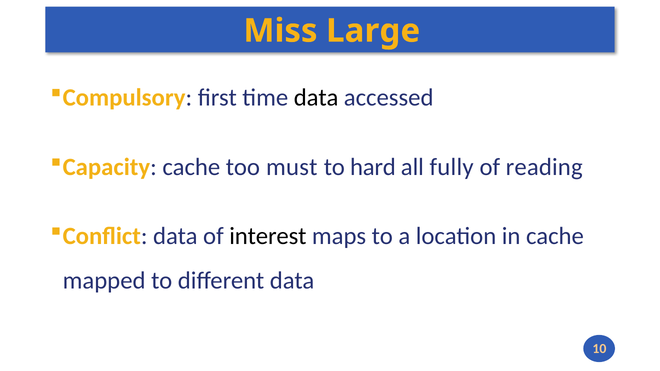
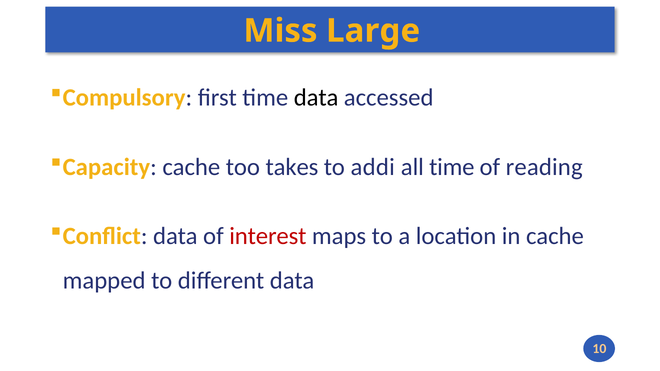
must: must -> takes (292, 167)
hard: hard -> addi (373, 167)
all fully: fully -> time (452, 167)
interest colour: black -> red (268, 236)
